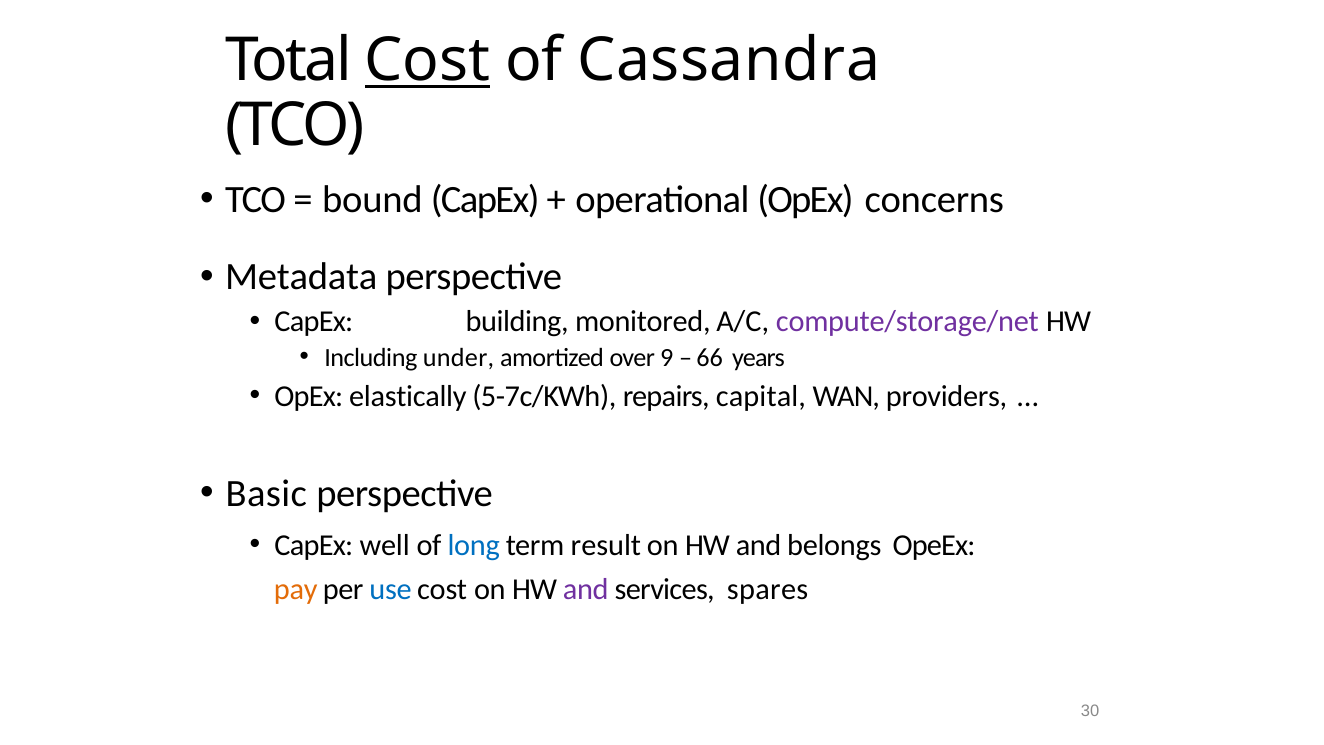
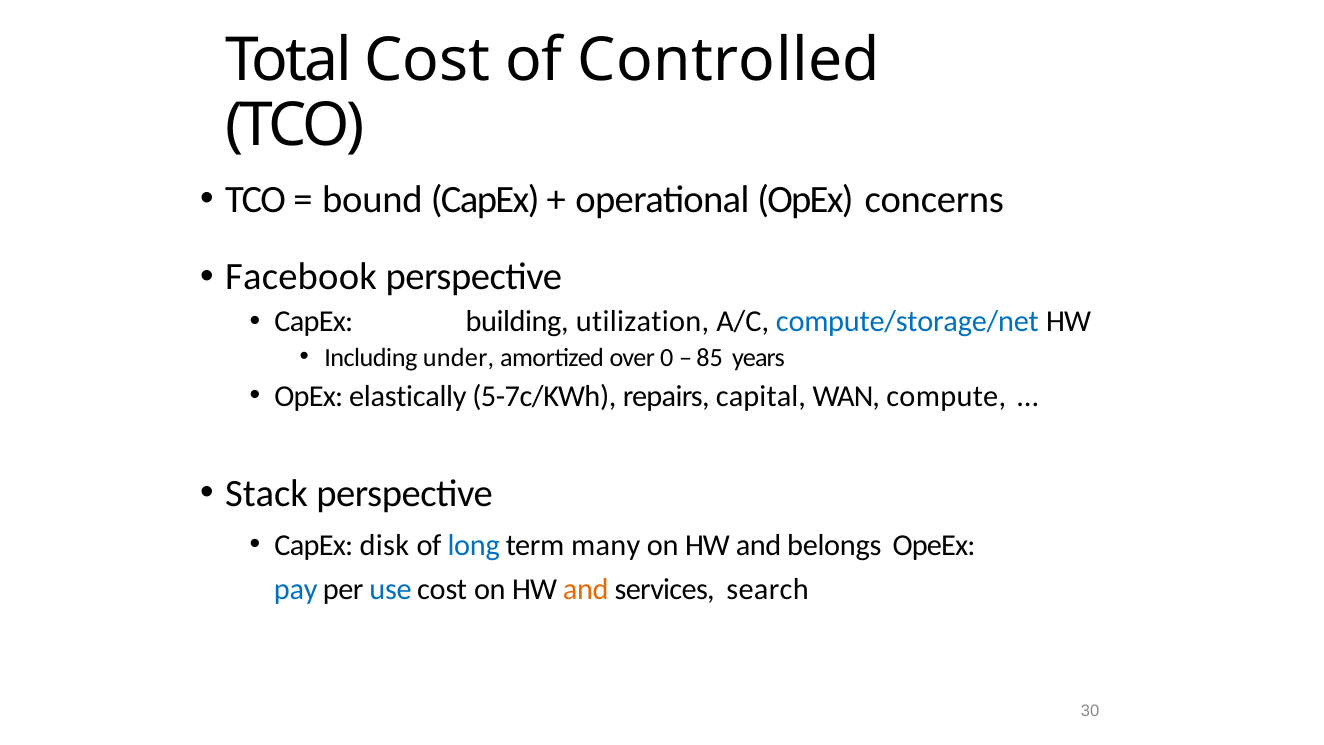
Cost underline: present -> none (427, 60)
Cassandra: Cassandra -> Controlled (729, 60)
Metadata: Metadata -> Facebook (301, 277)
monitored: monitored -> utilization (642, 321)
compute/storage/net colour: purple -> blue (907, 321)
9: 9 -> 0 (667, 357)
66: 66 -> 85 (710, 357)
providers: providers -> compute (946, 396)
Basic: Basic -> Stack (267, 493)
well: well -> disk (384, 545)
result: result -> many (606, 545)
pay colour: orange -> blue (296, 589)
and colour: purple -> orange (586, 589)
spares: spares -> search (768, 589)
